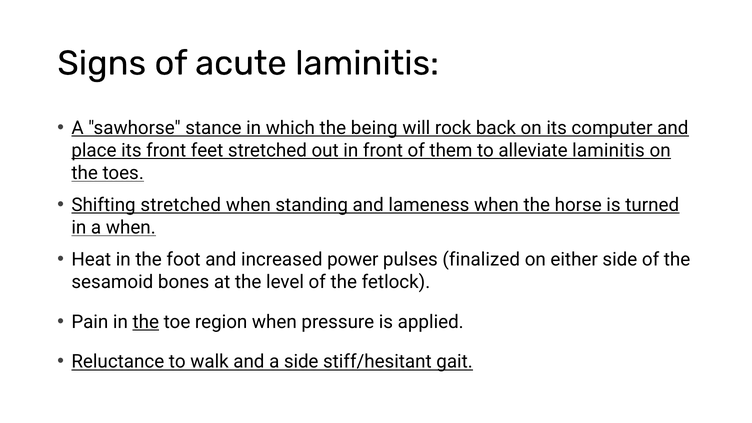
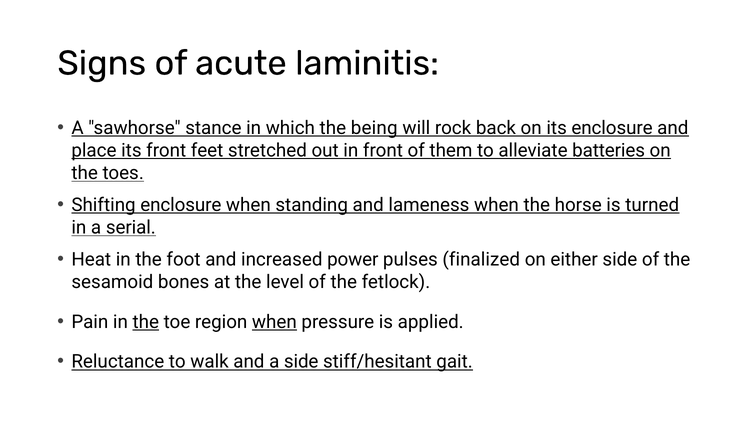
its computer: computer -> enclosure (612, 128)
alleviate laminitis: laminitis -> batteries (609, 151)
Shifting stretched: stretched -> enclosure (181, 205)
a when: when -> serial (131, 228)
when underline: none -> present (274, 322)
